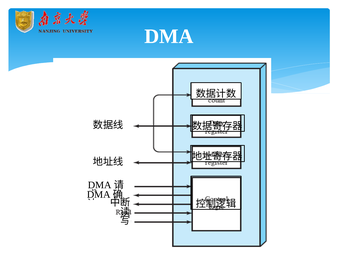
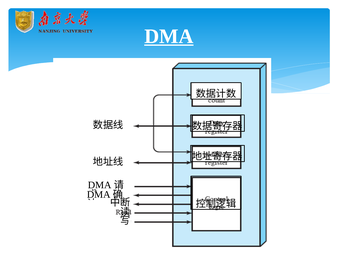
DMA underline: none -> present (169, 36)
